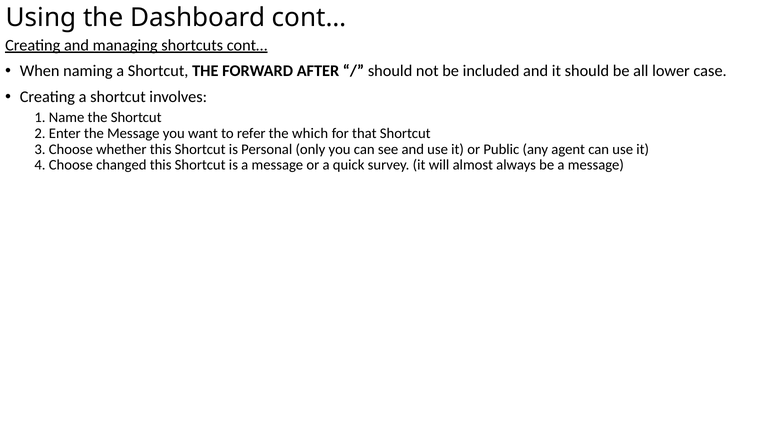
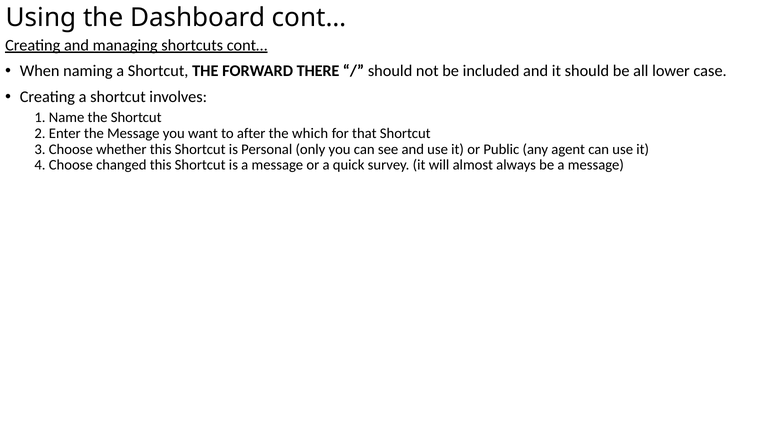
AFTER: AFTER -> THERE (318, 71)
refer: refer -> after (251, 133)
